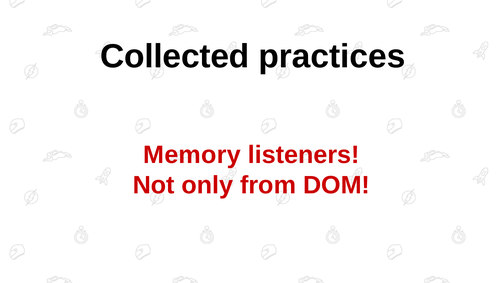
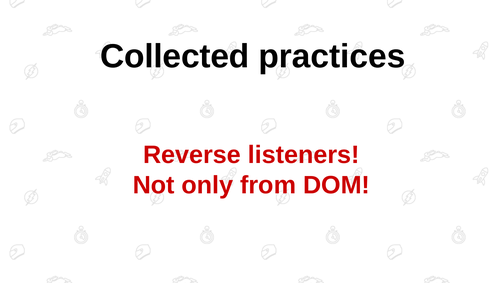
Memory: Memory -> Reverse (192, 155)
